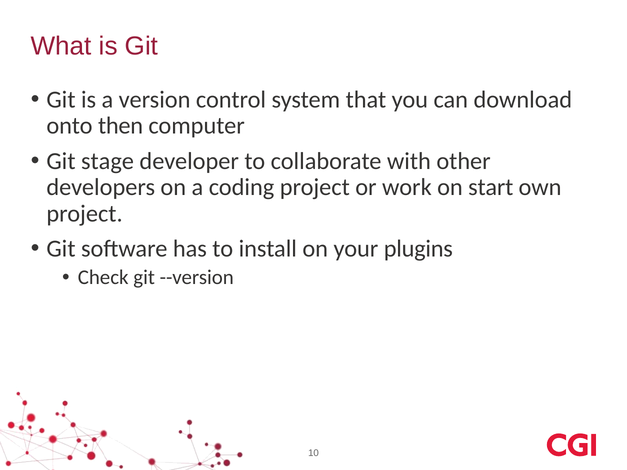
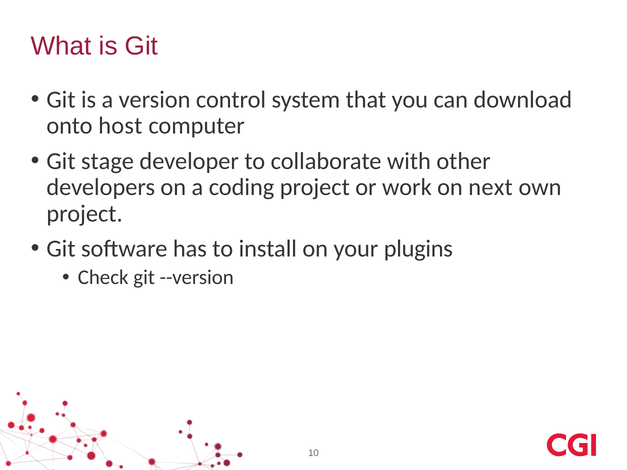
then: then -> host (120, 126)
start: start -> next (491, 187)
